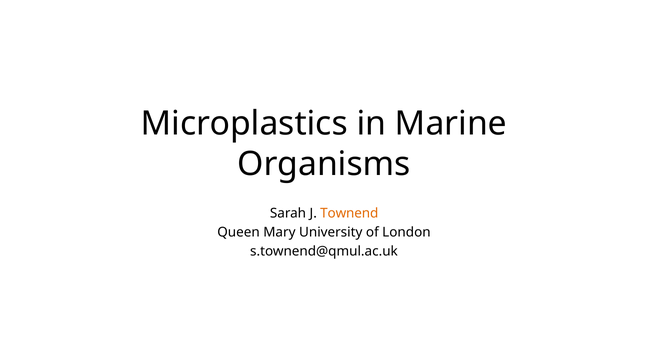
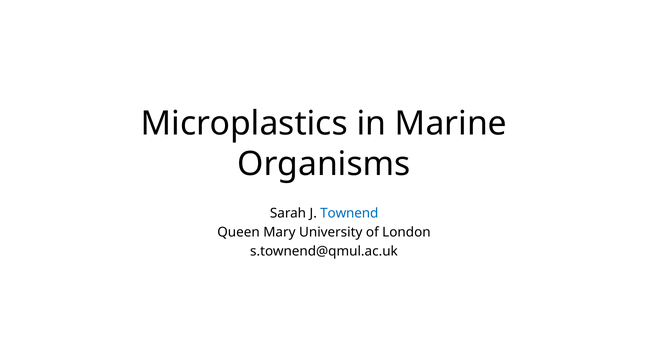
Townend colour: orange -> blue (349, 214)
